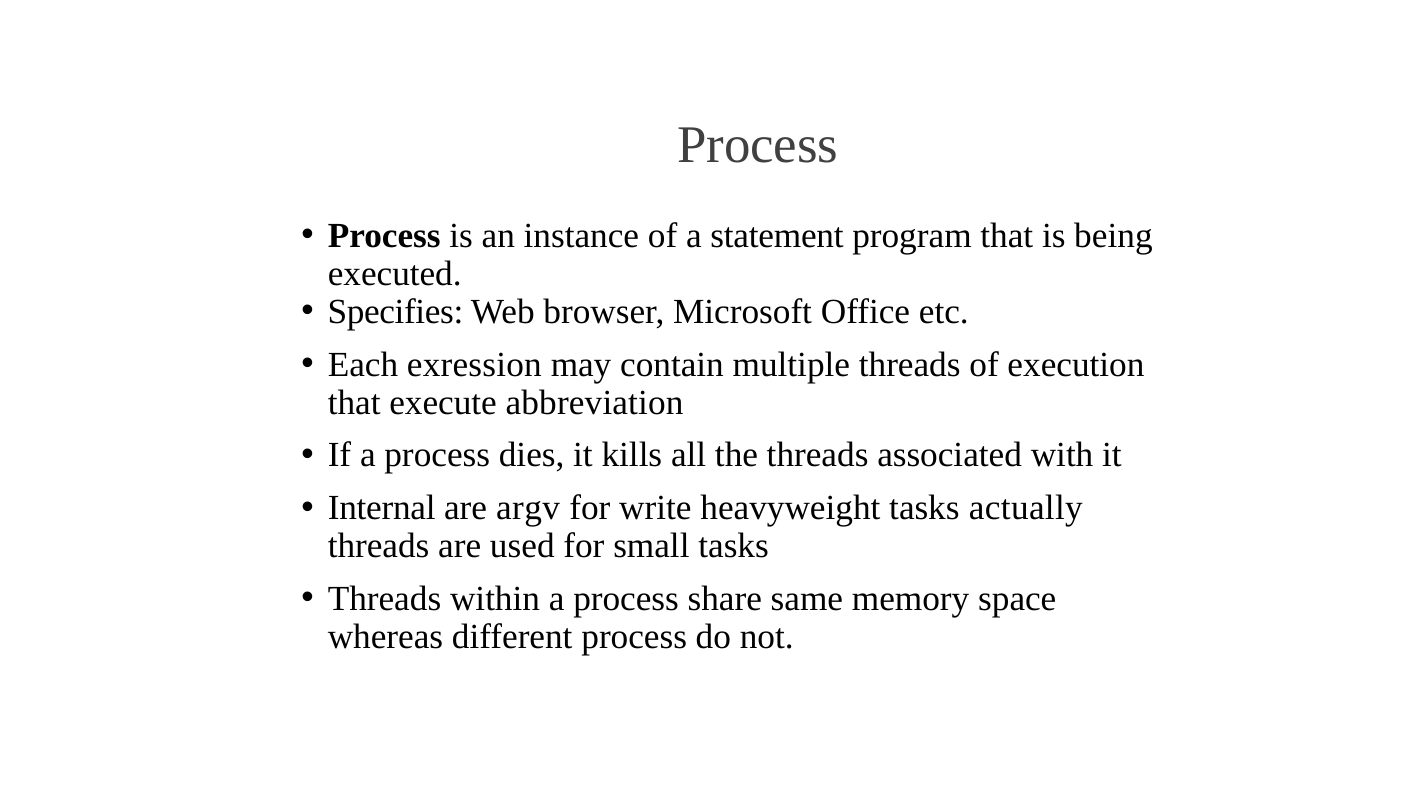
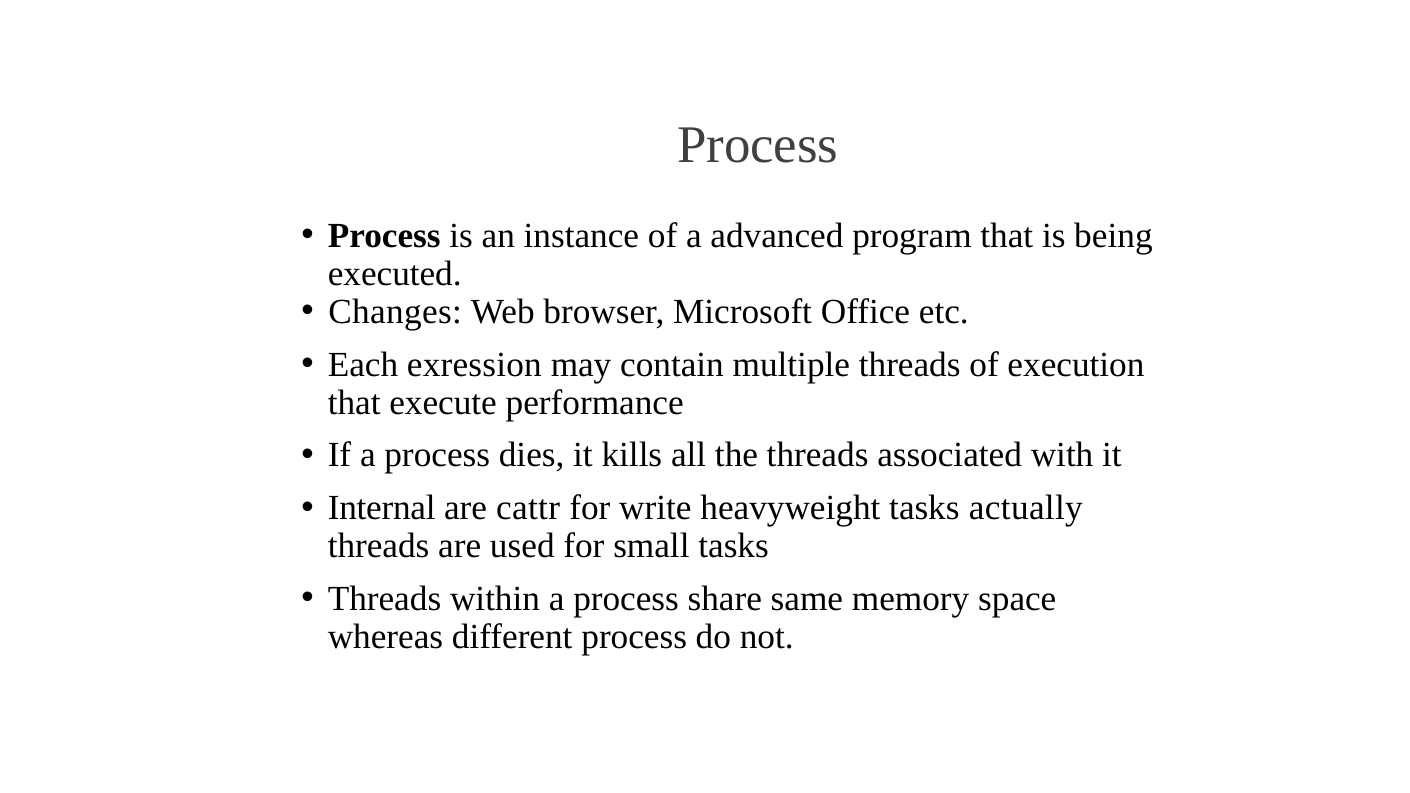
statement: statement -> advanced (777, 236)
Specifies: Specifies -> Changes (395, 312)
abbreviation: abbreviation -> performance (595, 403)
argv: argv -> cattr (528, 508)
